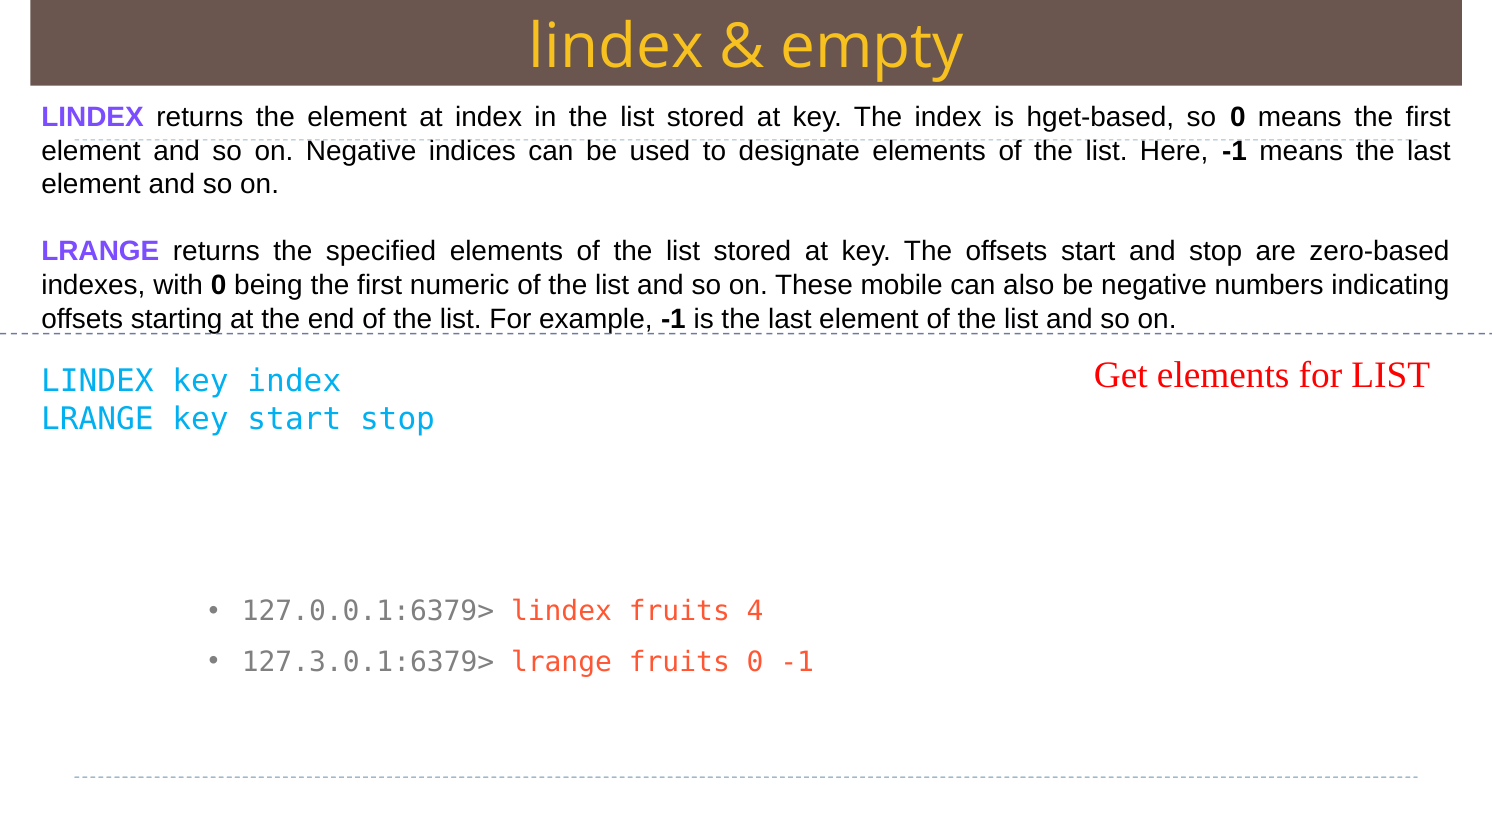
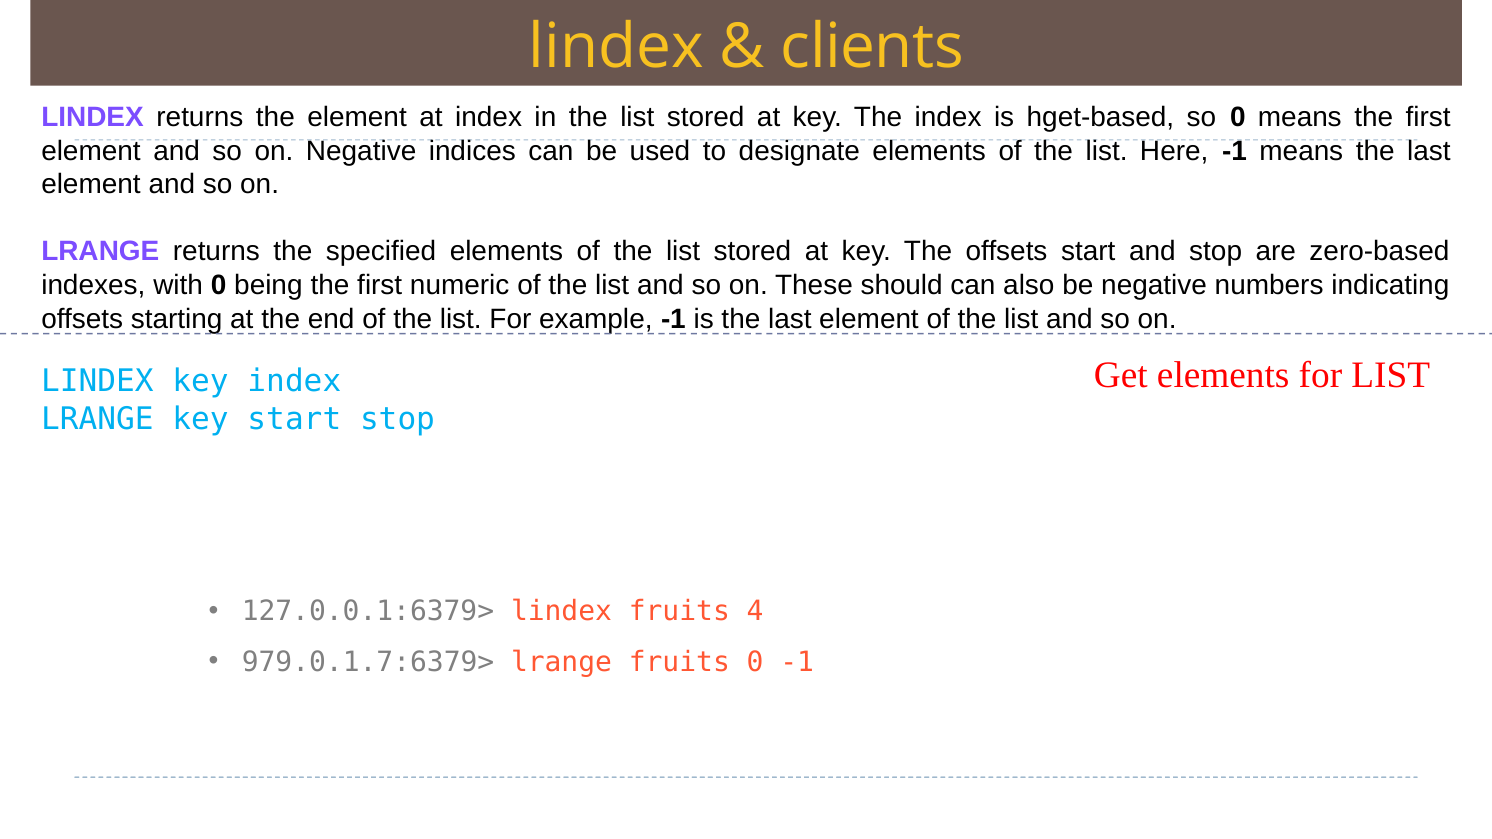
empty: empty -> clients (872, 47)
mobile: mobile -> should (902, 285)
127.3.0.1:6379>: 127.3.0.1:6379> -> 979.0.1.7:6379> (368, 662)
